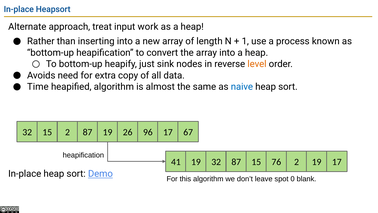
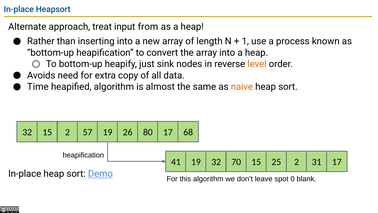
work: work -> from (148, 27)
naive colour: blue -> orange (242, 87)
2 87: 87 -> 57 (88, 132)
96: 96 -> 80 (148, 132)
67: 67 -> 68 (188, 132)
32 87: 87 -> 70 (236, 162)
76: 76 -> 25 (276, 162)
2 19: 19 -> 31 (317, 162)
